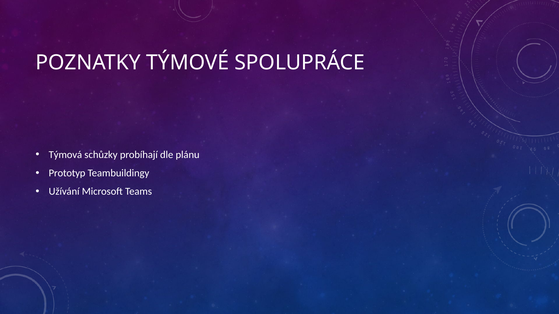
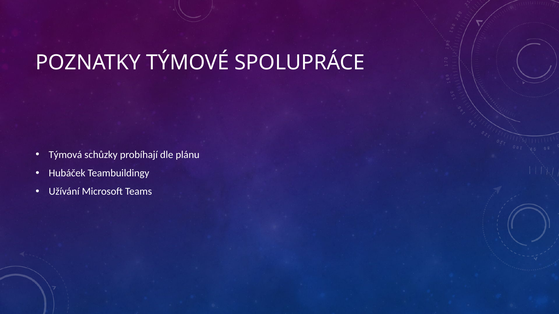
Prototyp: Prototyp -> Hubáček (67, 173)
